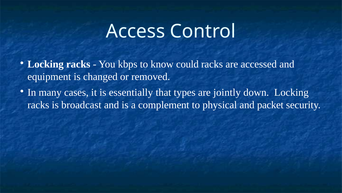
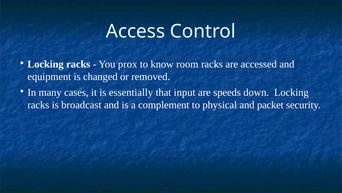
kbps: kbps -> prox (128, 64)
could: could -> room (187, 64)
types: types -> input (185, 92)
jointly: jointly -> speeds (227, 92)
